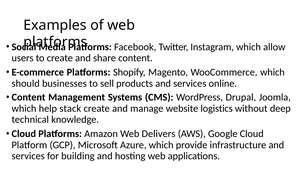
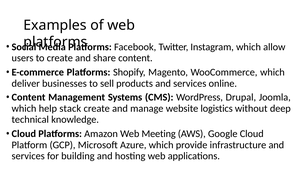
should: should -> deliver (26, 83)
Delivers: Delivers -> Meeting (159, 134)
